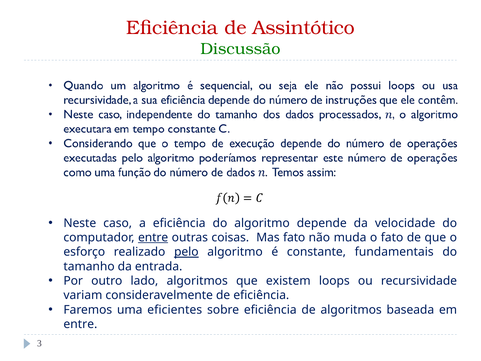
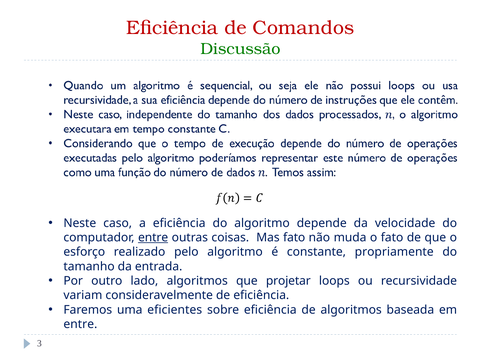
Assintótico: Assintótico -> Comandos (303, 28)
pelo underline: present -> none (186, 252)
fundamentais: fundamentais -> propriamente (394, 252)
existem: existem -> projetar (288, 281)
